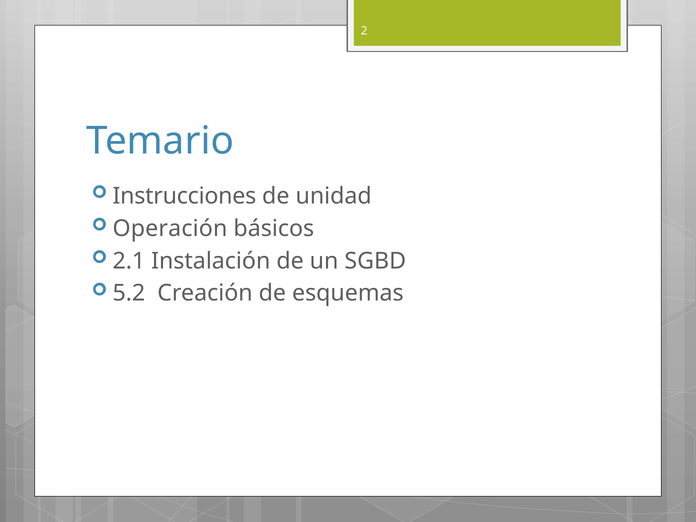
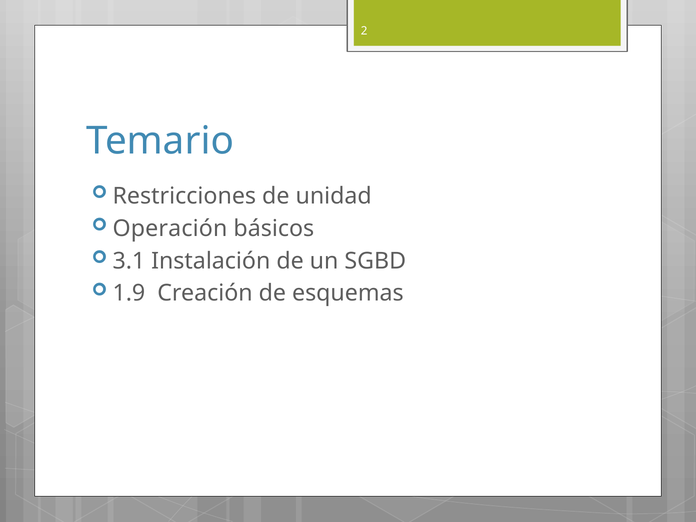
Instrucciones: Instrucciones -> Restricciones (184, 196)
2.1: 2.1 -> 3.1 (129, 261)
5.2: 5.2 -> 1.9 (129, 293)
